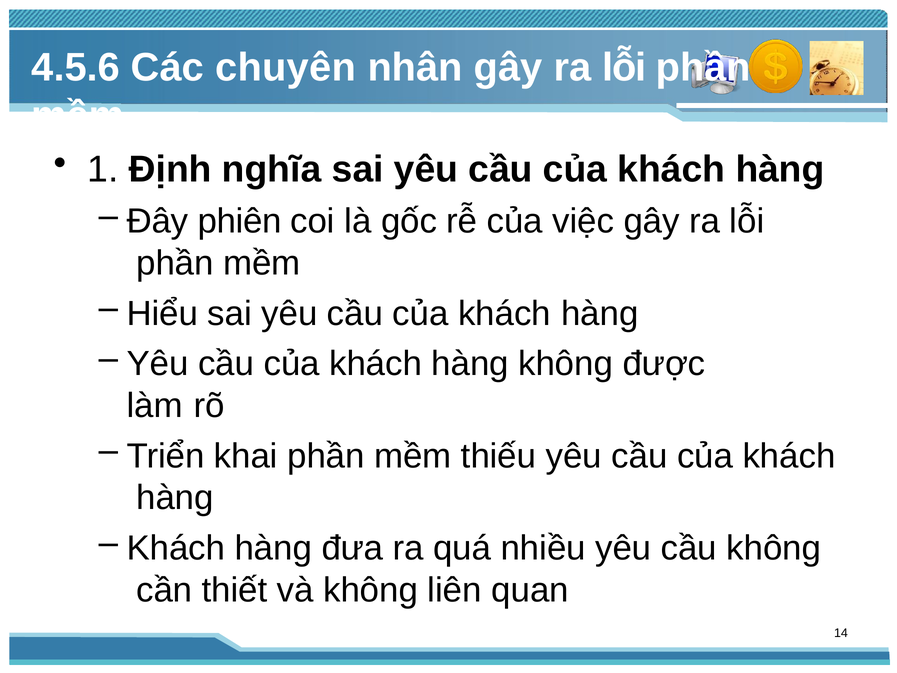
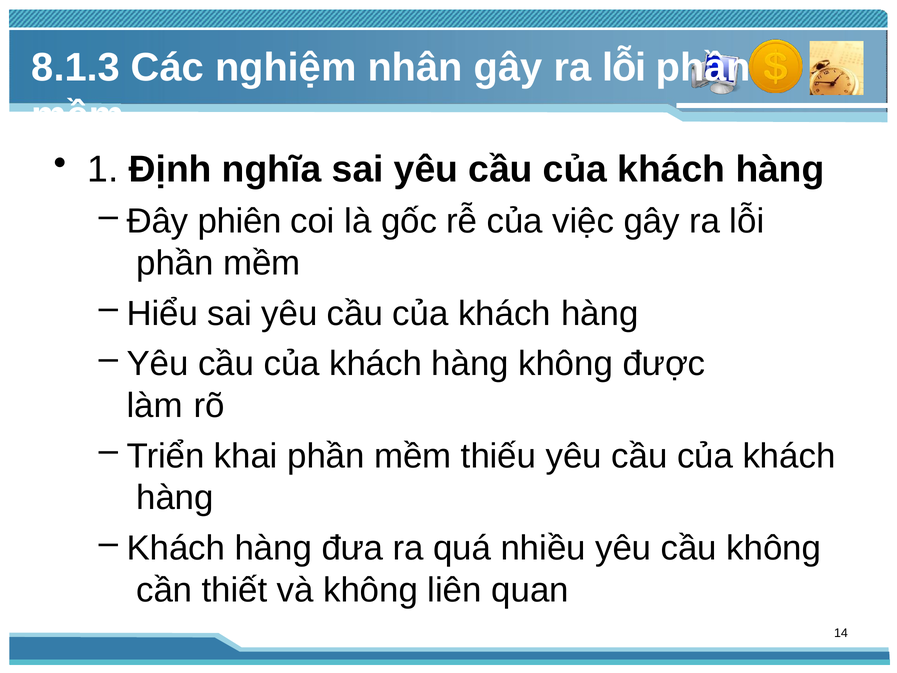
4.5.6: 4.5.6 -> 8.1.3 (76, 68)
chuyên: chuyên -> nghiệm (286, 68)
